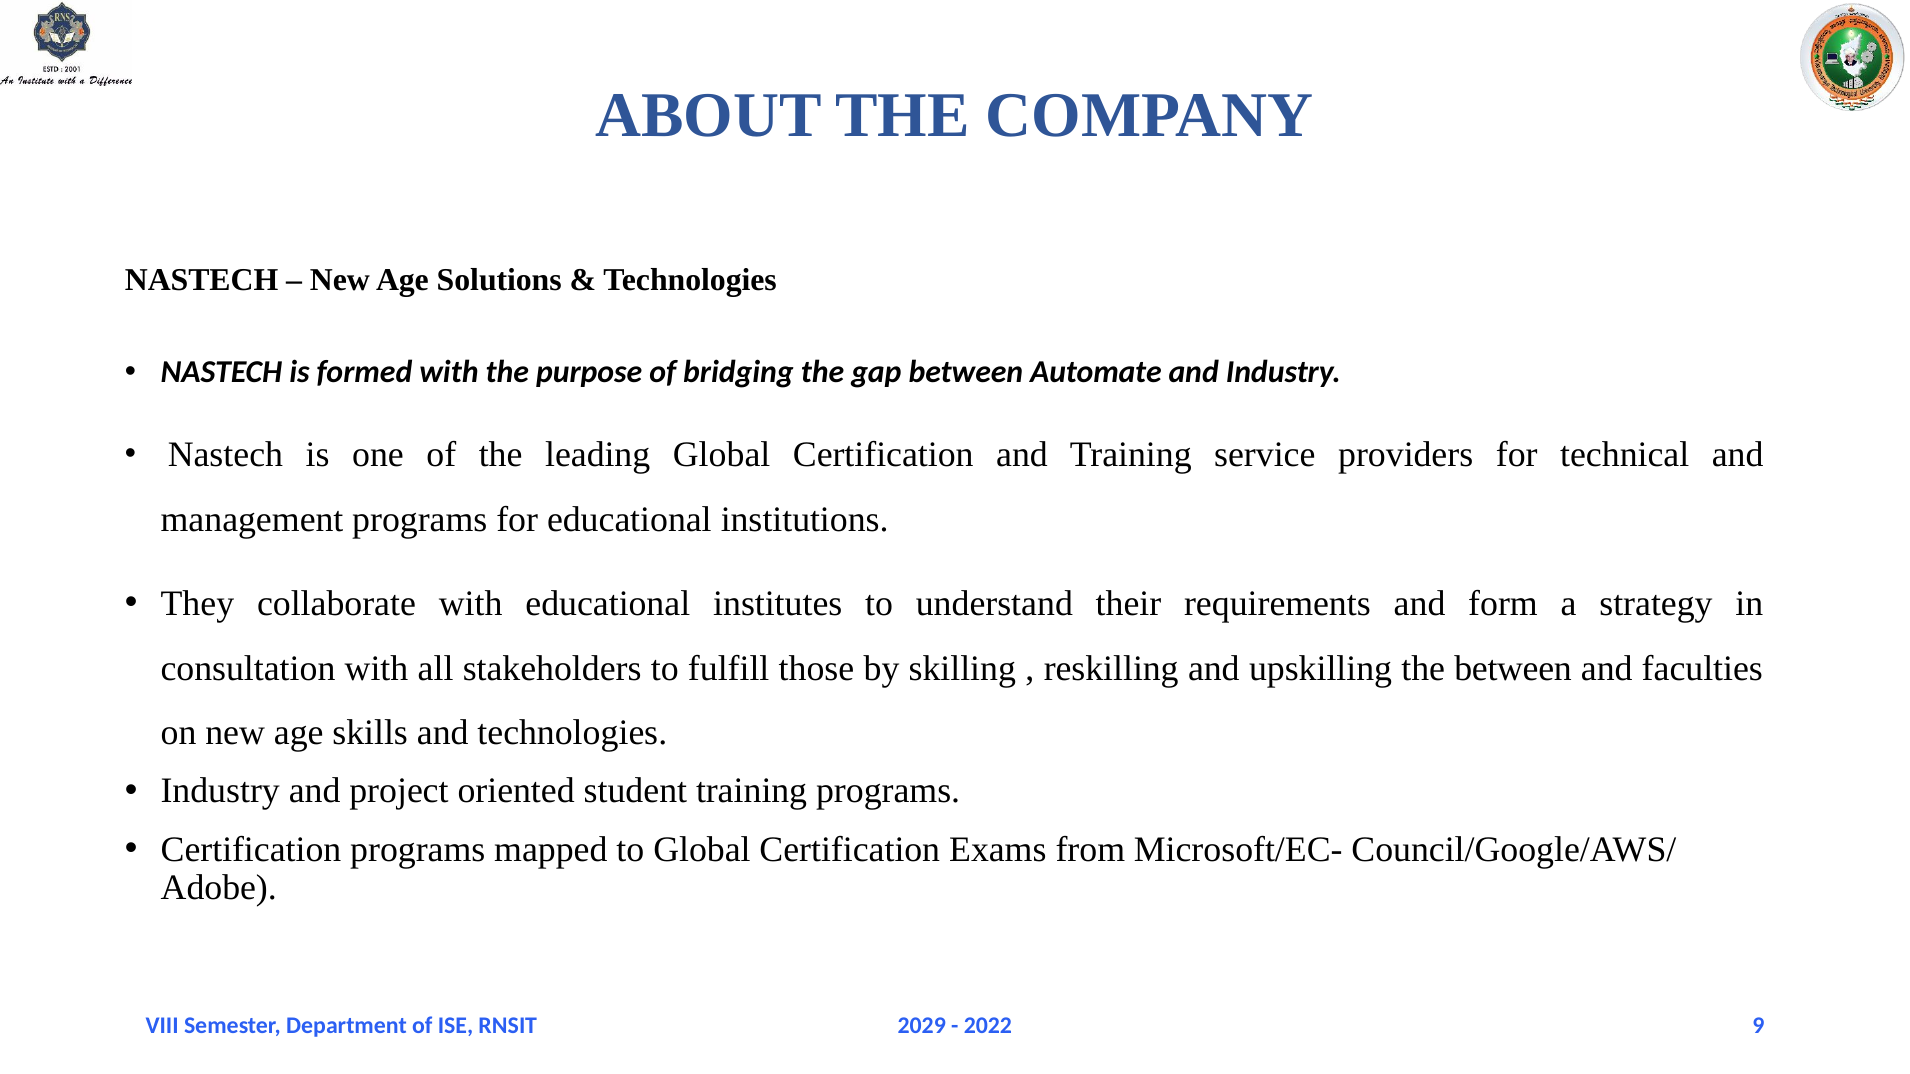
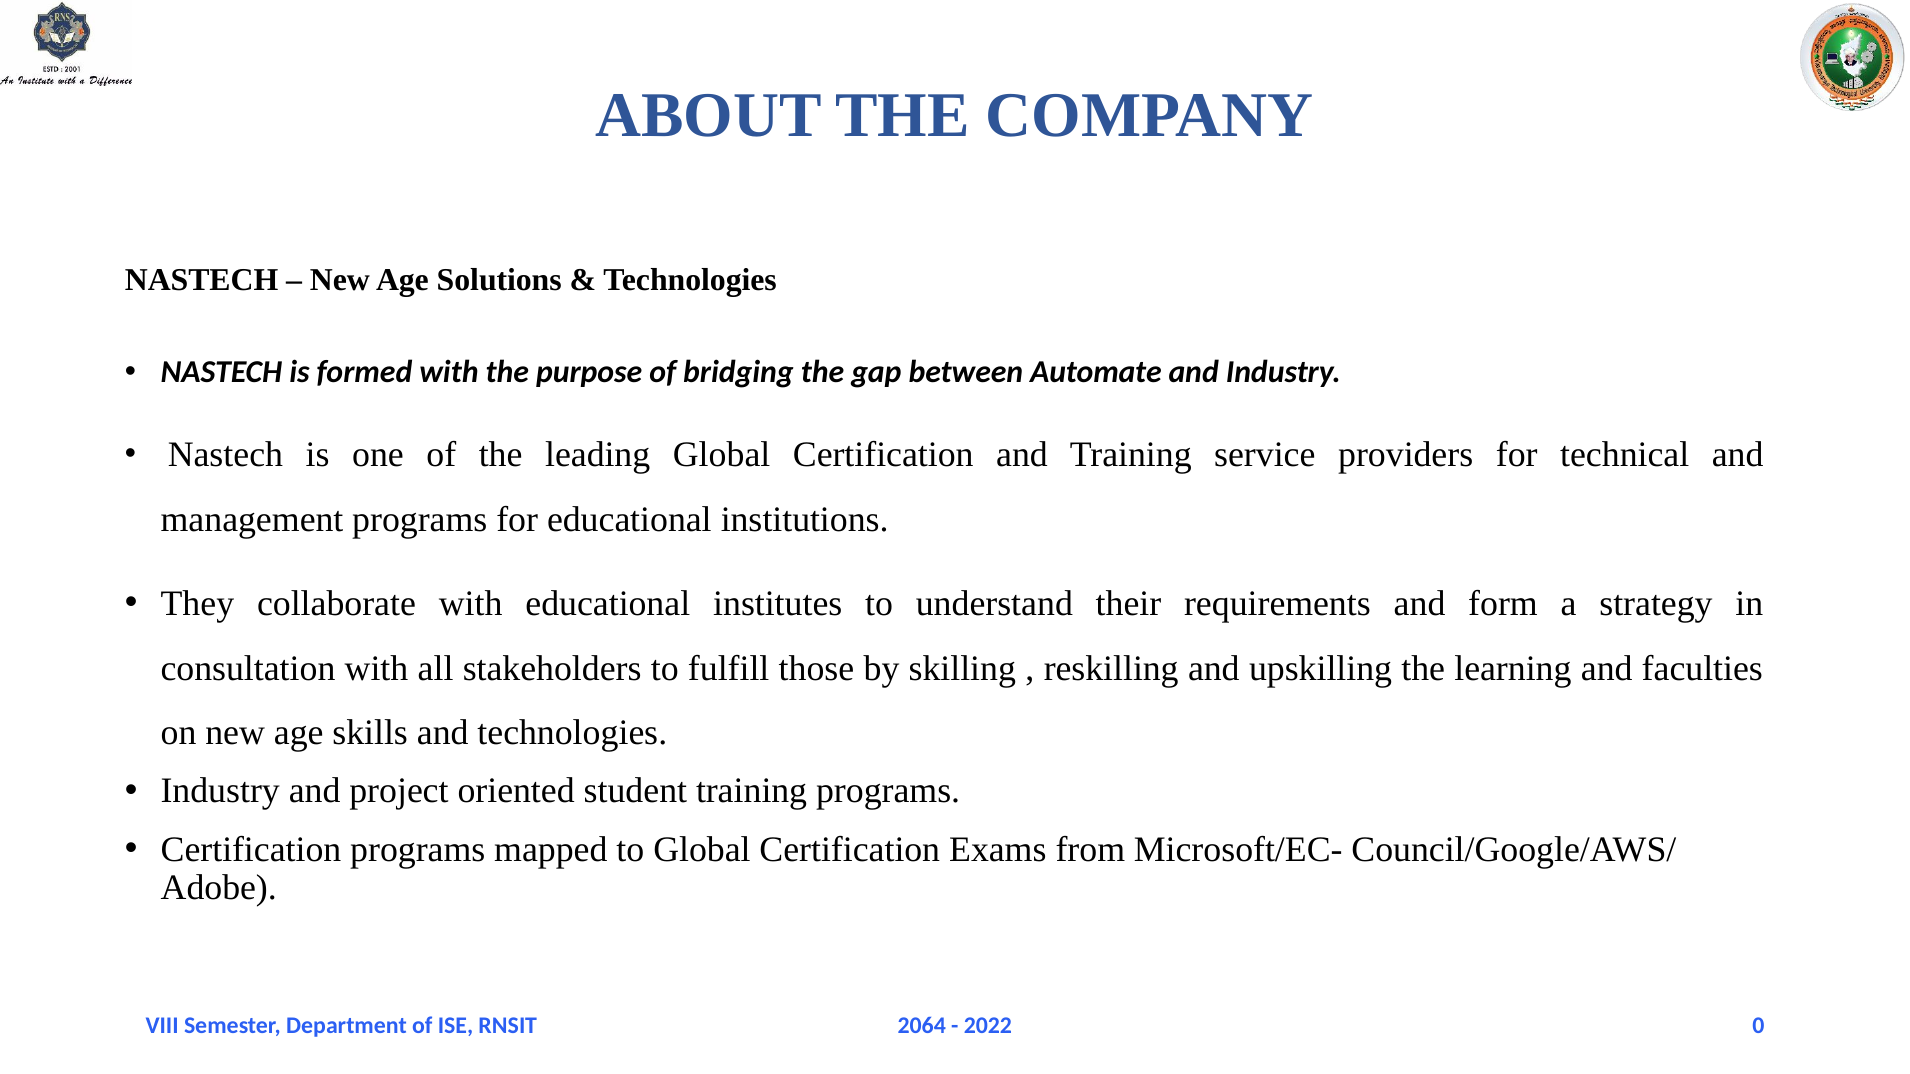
the between: between -> learning (1513, 668)
2029: 2029 -> 2064 (922, 1026)
9: 9 -> 0 (1758, 1026)
